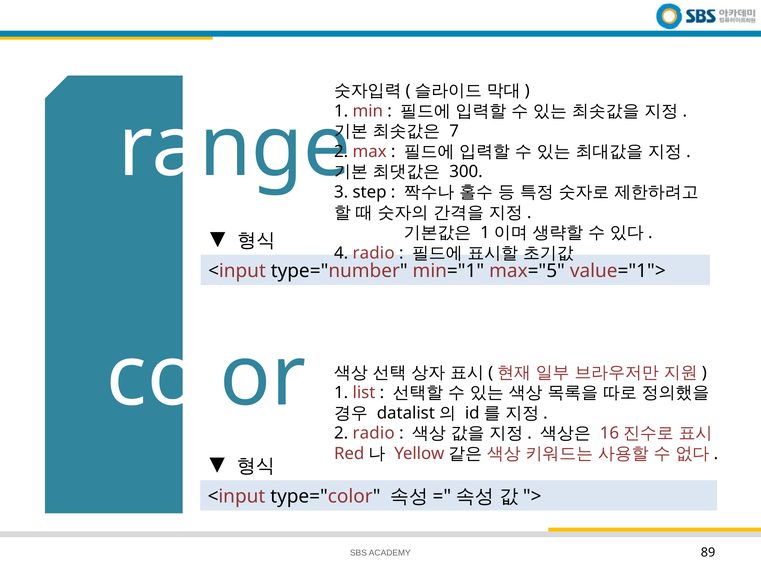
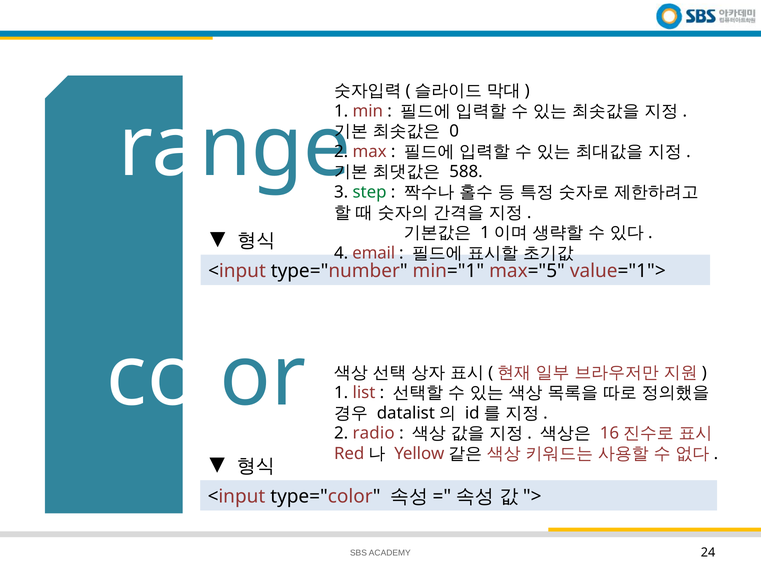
7: 7 -> 0 (454, 131)
300: 300 -> 588 (466, 172)
step colour: black -> green (370, 192)
4 radio: radio -> email (374, 253)
89: 89 -> 24 (708, 552)
